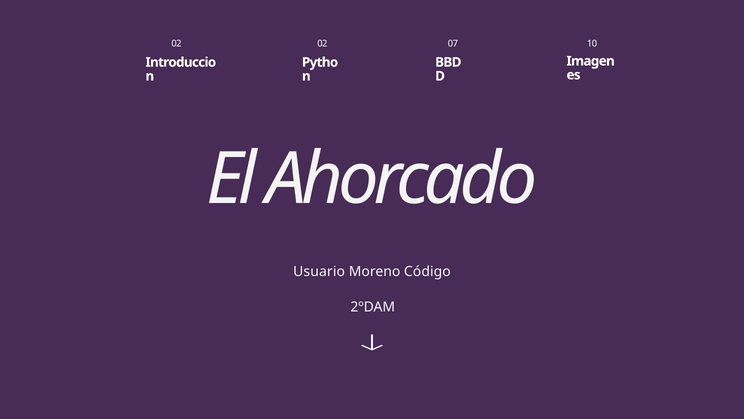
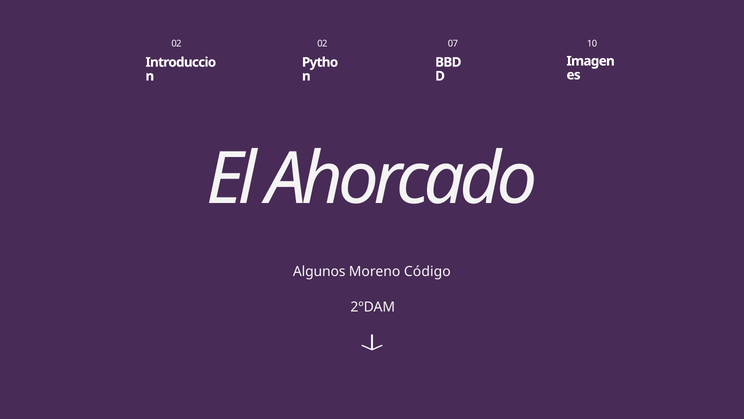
Usuario: Usuario -> Algunos (319, 271)
